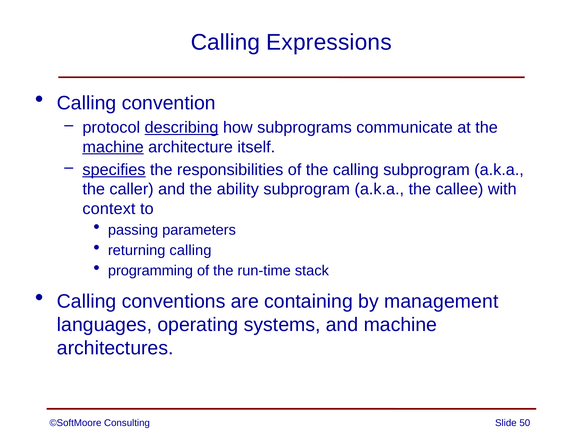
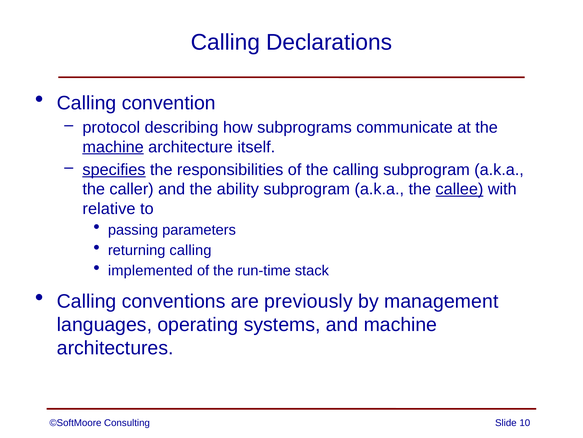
Expressions: Expressions -> Declarations (329, 42)
describing underline: present -> none (182, 127)
callee underline: none -> present (459, 189)
context: context -> relative (109, 208)
programming: programming -> implemented (150, 270)
containing: containing -> previously (309, 301)
50: 50 -> 10 (525, 422)
